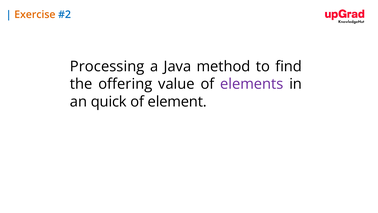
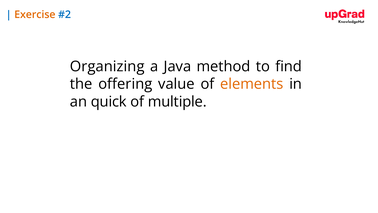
Processing: Processing -> Organizing (107, 66)
elements colour: purple -> orange (252, 84)
element: element -> multiple (177, 102)
